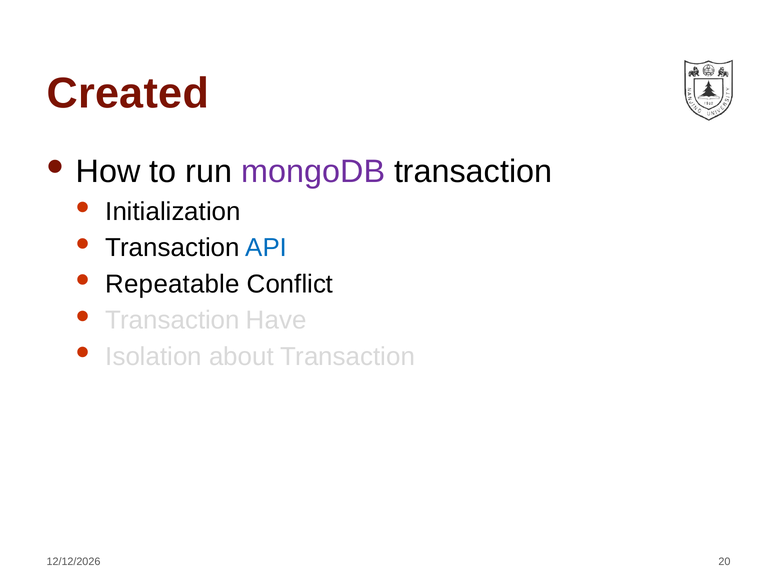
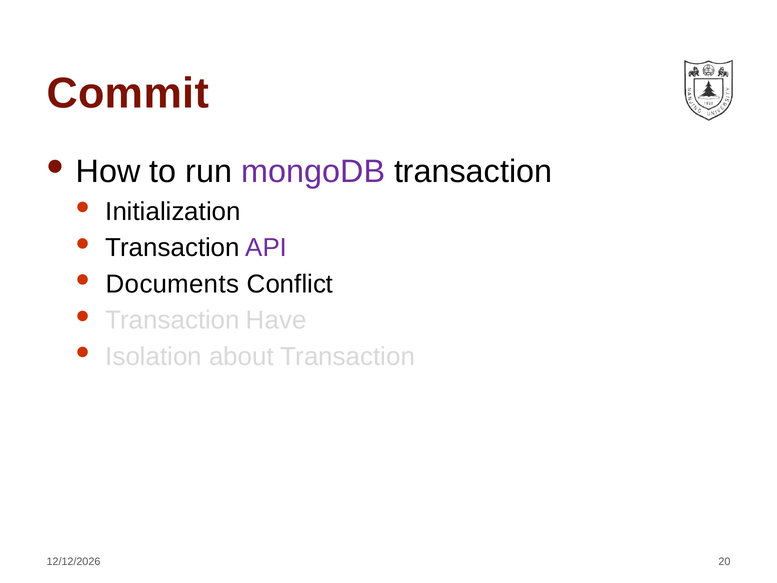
Created: Created -> Commit (128, 94)
API colour: blue -> purple (266, 248)
Repeatable: Repeatable -> Documents (172, 284)
